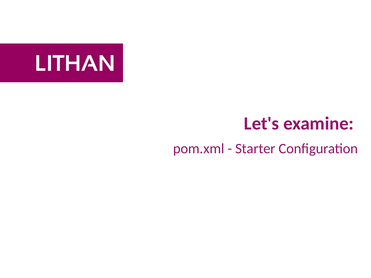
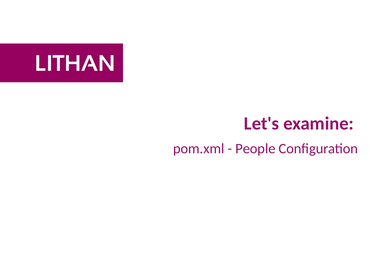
Starter: Starter -> People (255, 149)
